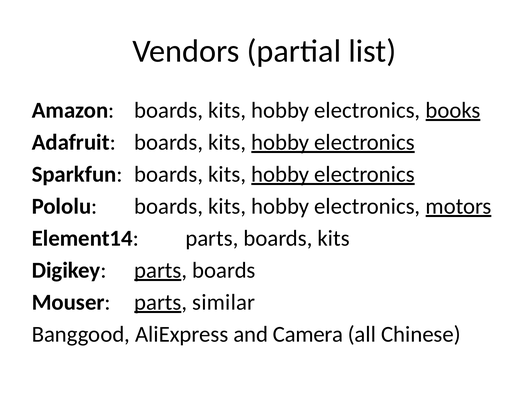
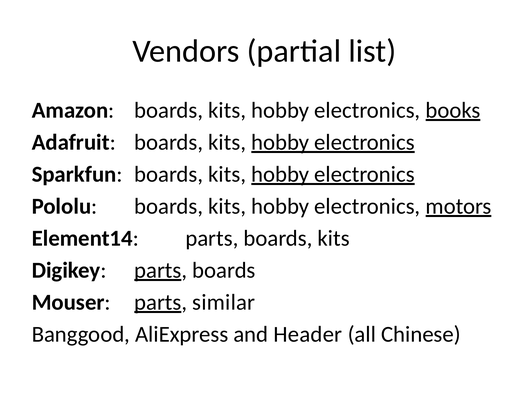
Camera: Camera -> Header (308, 335)
